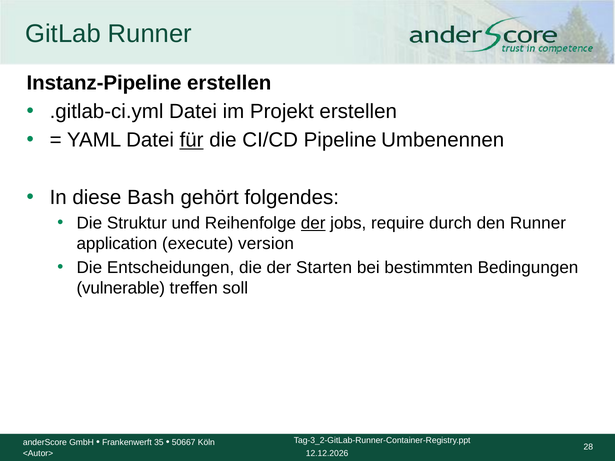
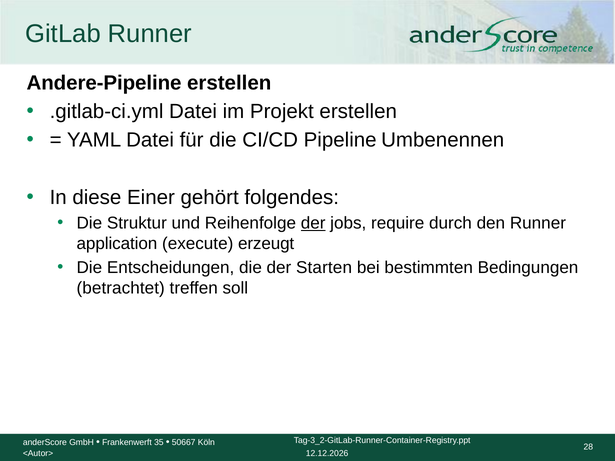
Instanz-Pipeline: Instanz-Pipeline -> Andere-Pipeline (104, 83)
für underline: present -> none (192, 140)
Bash: Bash -> Einer (151, 198)
version: version -> erzeugt (266, 244)
vulnerable: vulnerable -> betrachtet (121, 288)
